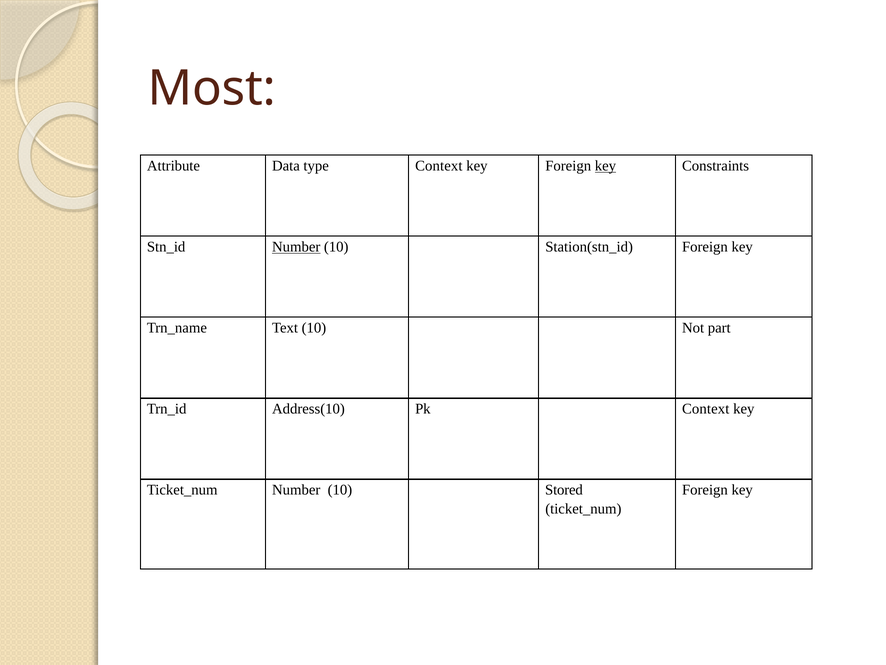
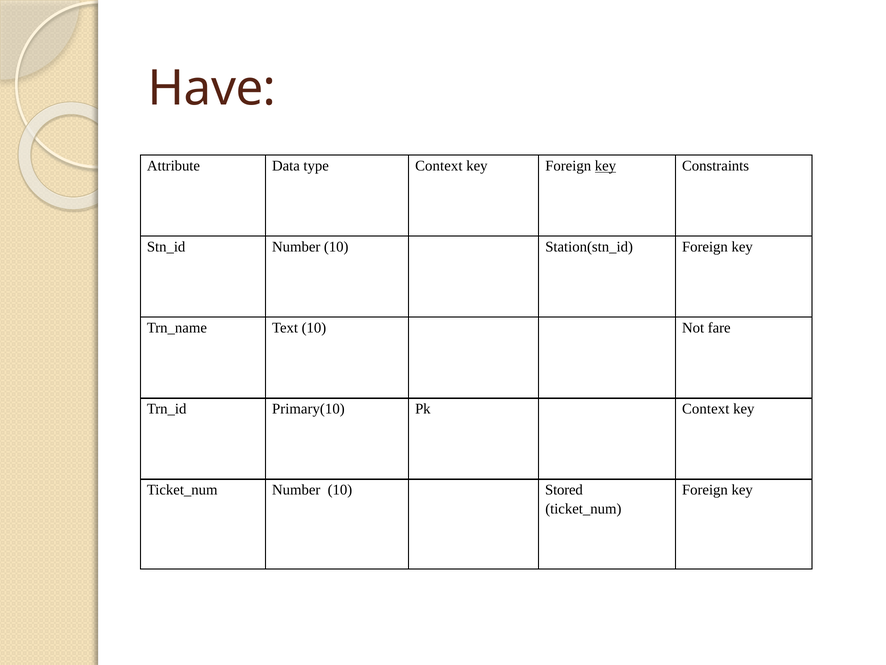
Most: Most -> Have (212, 88)
Number underline: present -> none (296, 247)
part: part -> fare (719, 328)
Address(10: Address(10 -> Primary(10 (308, 409)
